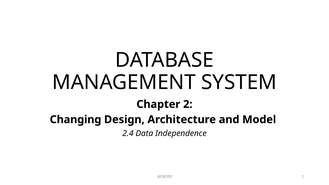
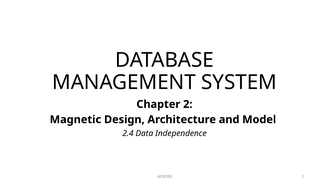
Changing: Changing -> Magnetic (75, 120)
